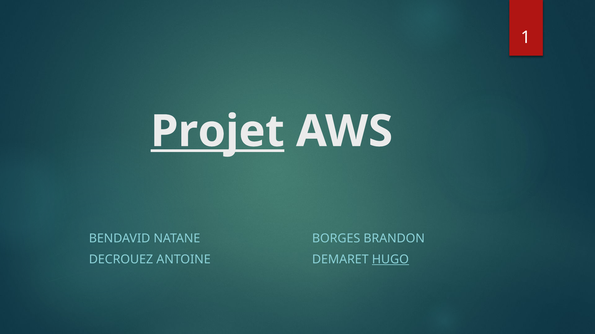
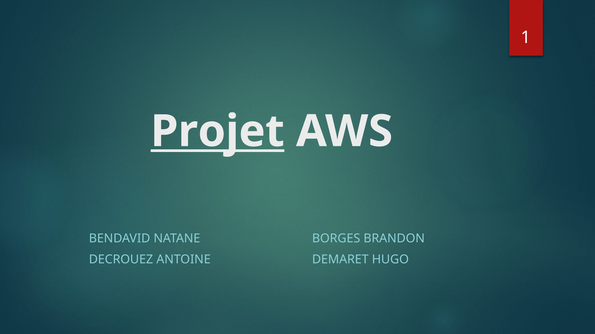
HUGO underline: present -> none (390, 260)
